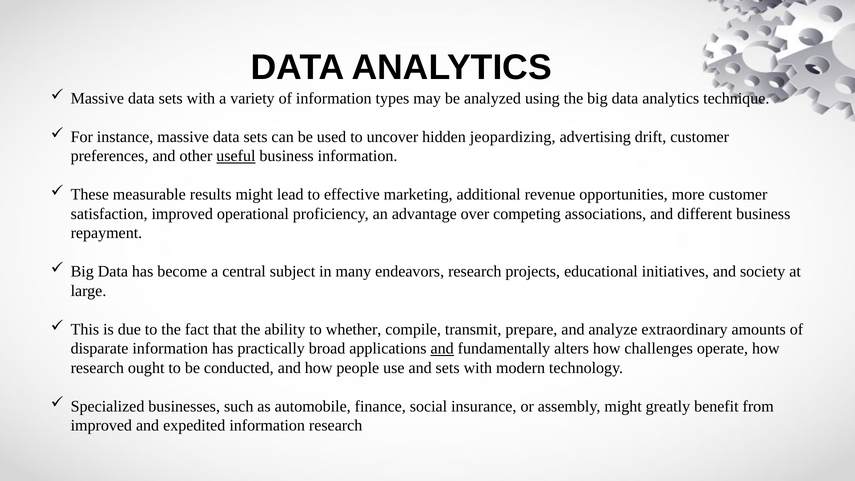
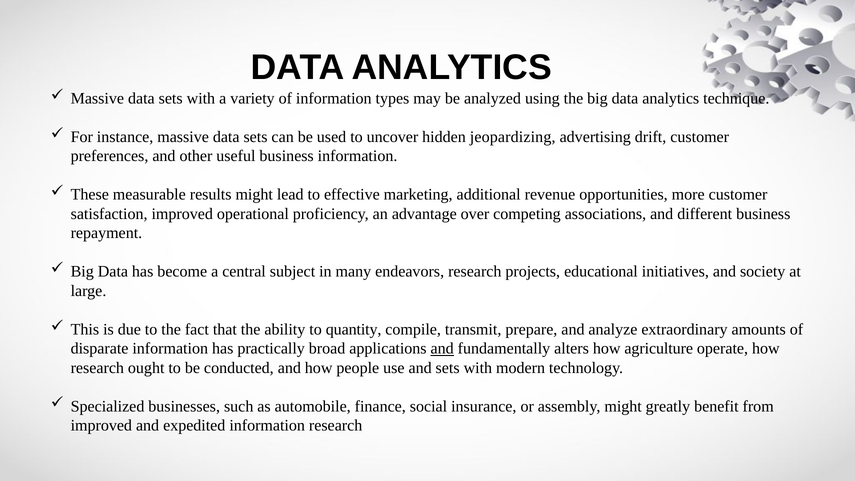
useful underline: present -> none (236, 156)
whether: whether -> quantity (354, 329)
challenges: challenges -> agriculture (659, 349)
